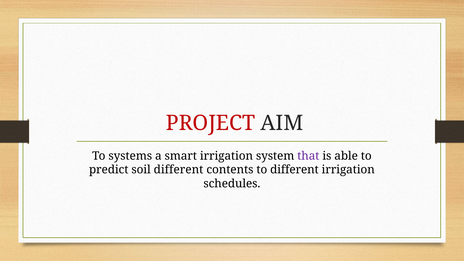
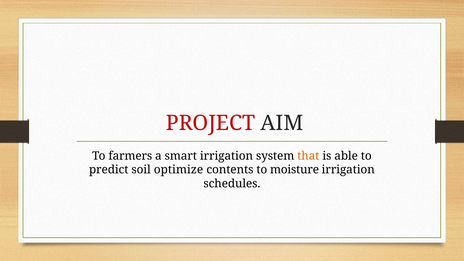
systems: systems -> farmers (130, 156)
that colour: purple -> orange (308, 156)
soil different: different -> optimize (179, 170)
to different: different -> moisture (294, 170)
